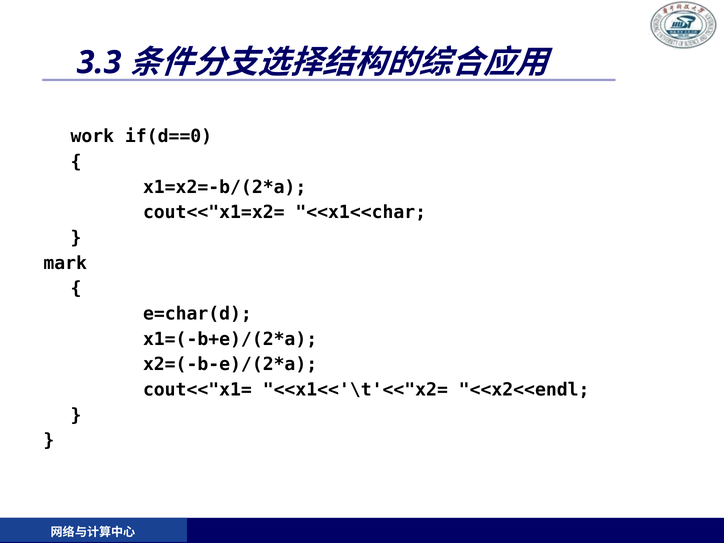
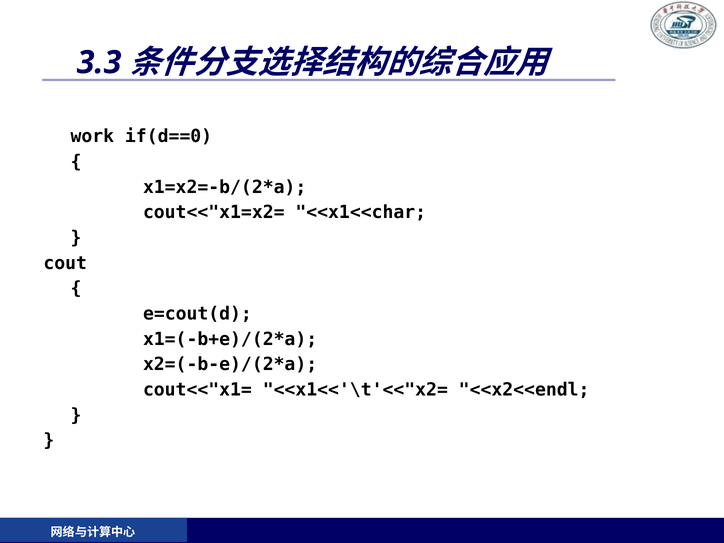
mark: mark -> cout (65, 263)
e=char(d: e=char(d -> e=cout(d (197, 314)
